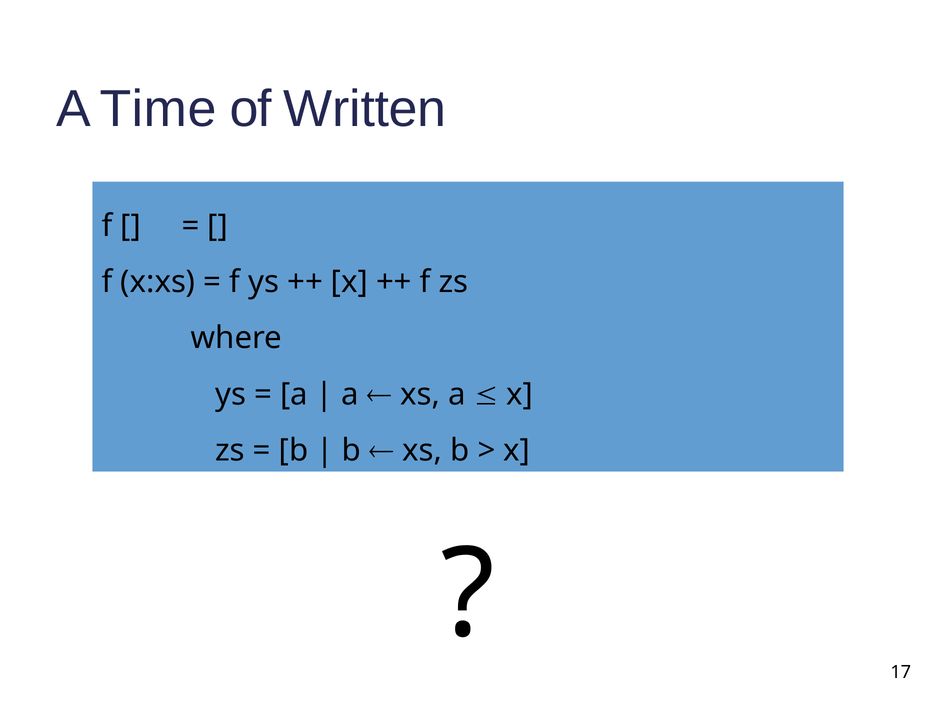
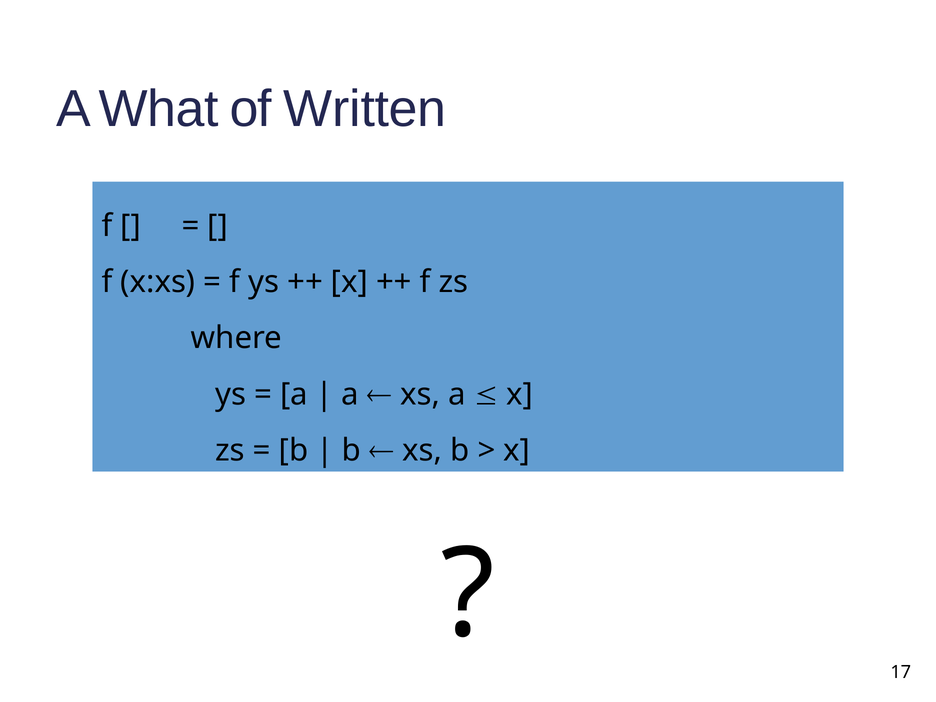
Time: Time -> What (159, 109)
